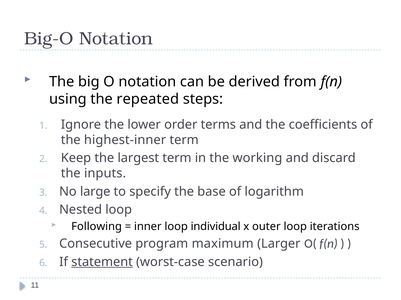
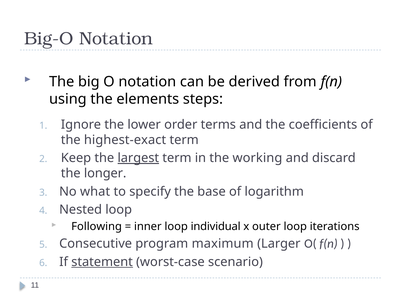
repeated: repeated -> elements (148, 99)
highest-inner: highest-inner -> highest-exact (125, 140)
largest underline: none -> present (138, 158)
inputs: inputs -> longer (105, 174)
large: large -> what (95, 192)
